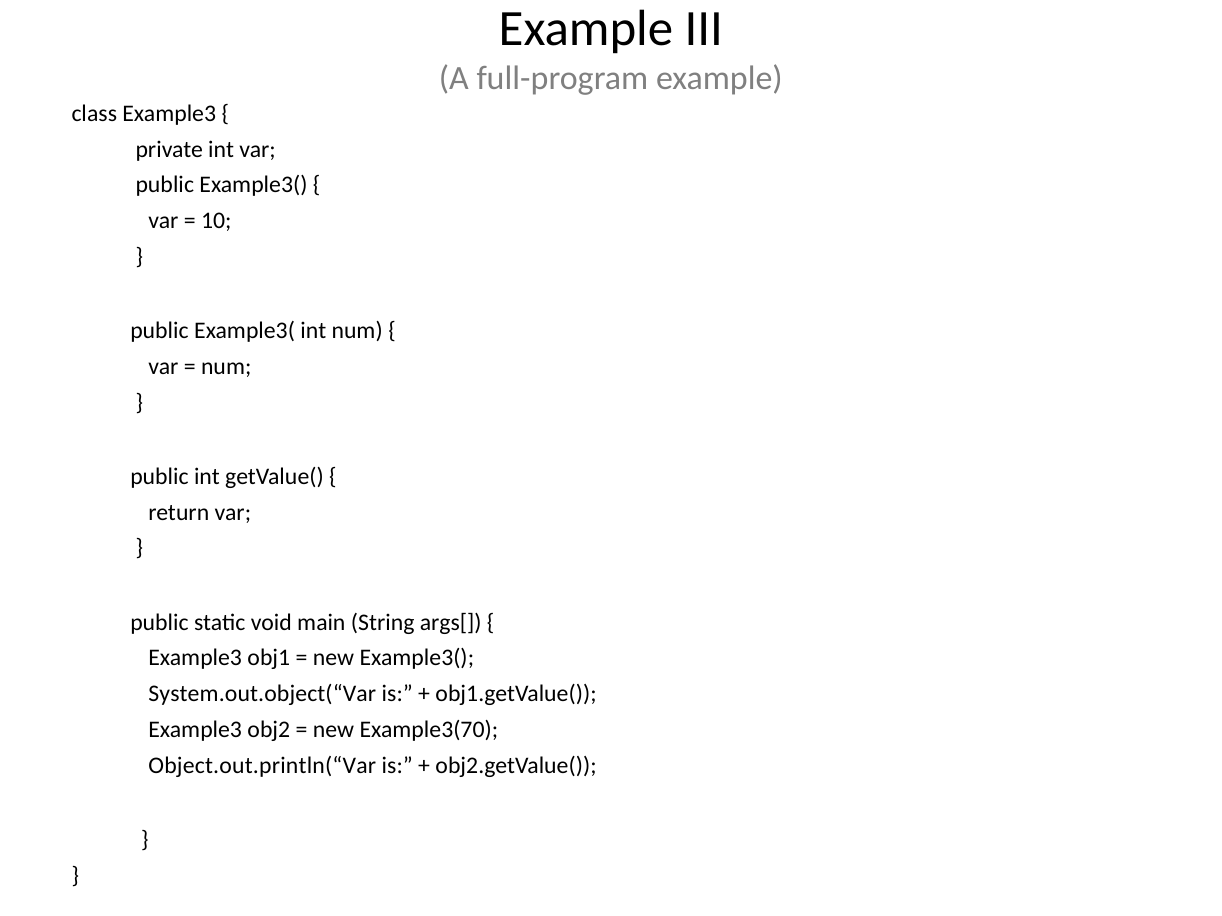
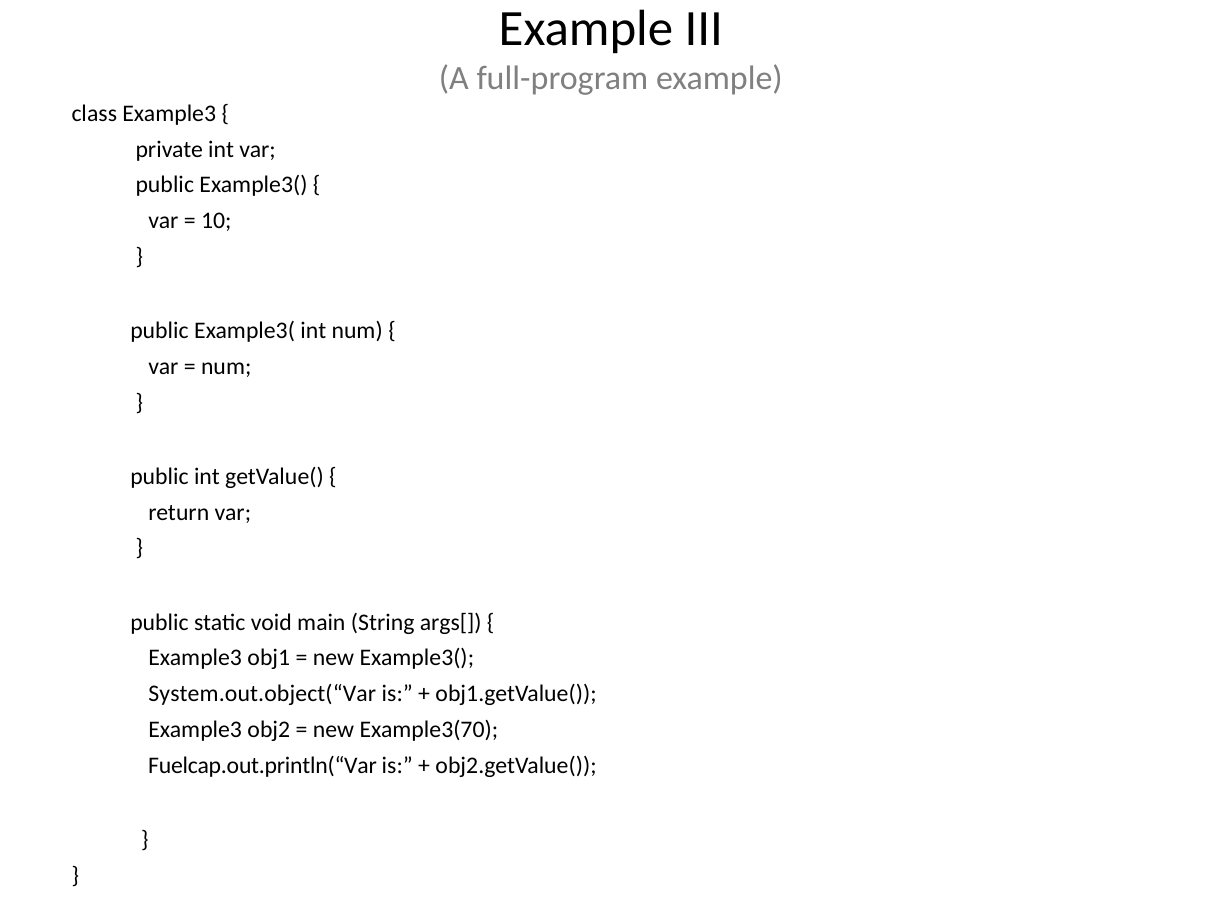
Object.out.println(“Var: Object.out.println(“Var -> Fuelcap.out.println(“Var (262, 766)
